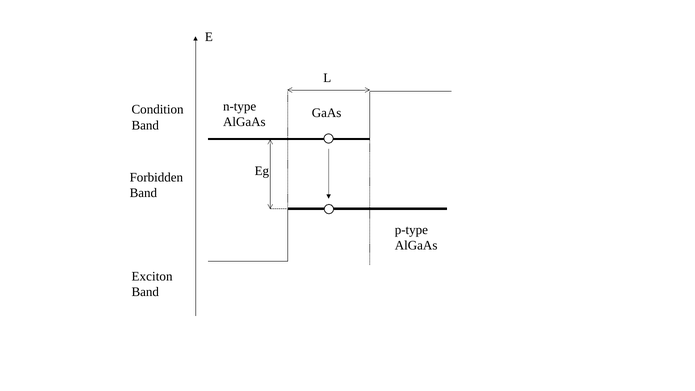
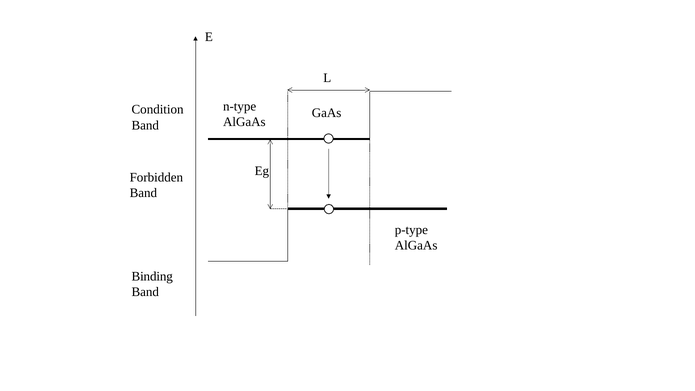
Exciton: Exciton -> Binding (152, 276)
